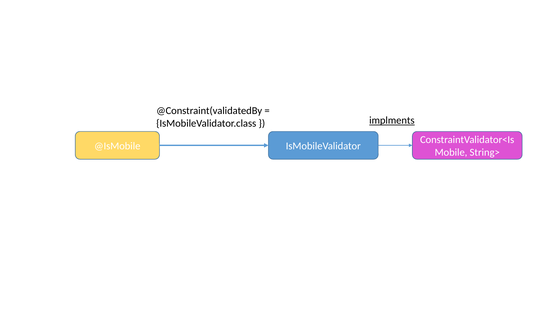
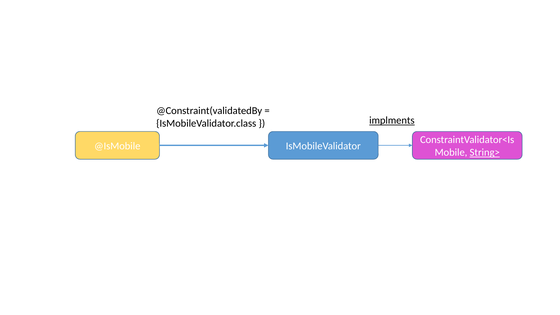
String> underline: none -> present (485, 152)
